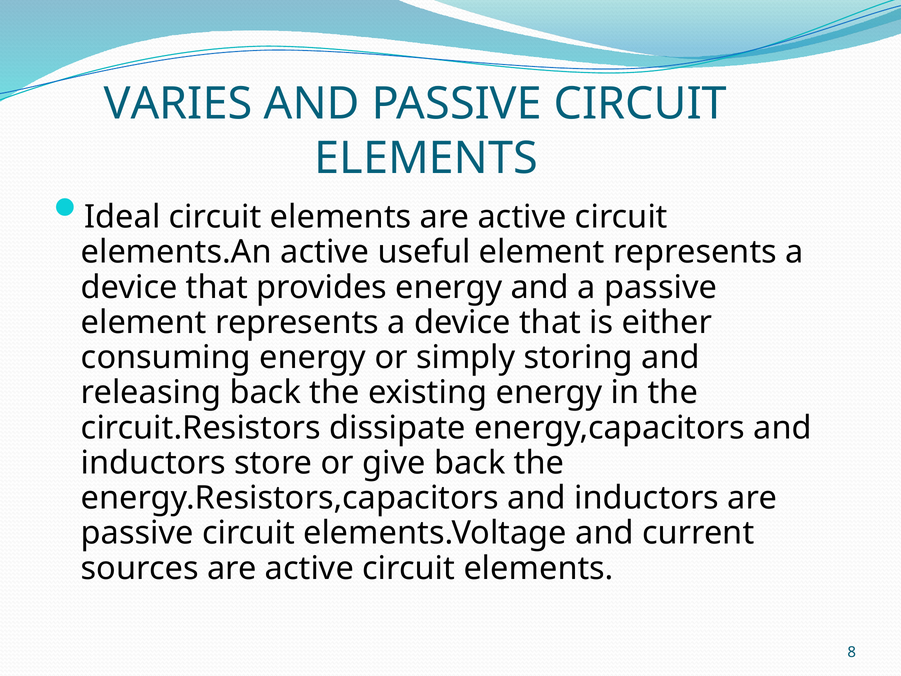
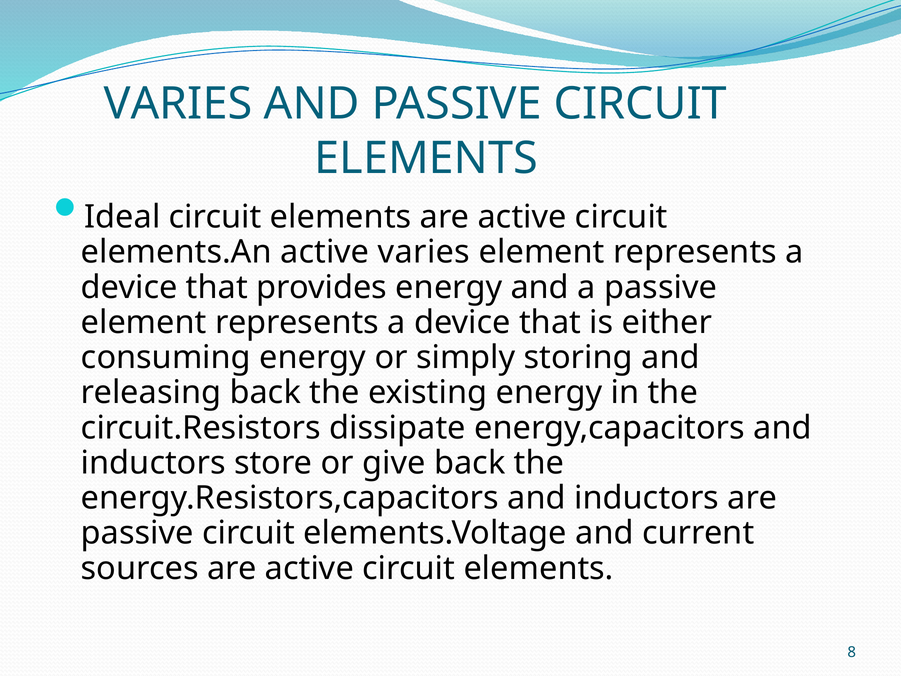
active useful: useful -> varies (424, 252)
